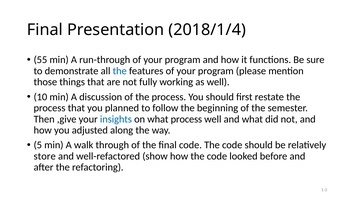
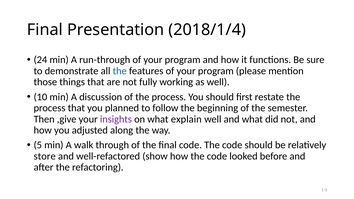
55: 55 -> 24 (40, 60)
insights colour: blue -> purple (116, 119)
what process: process -> explain (186, 119)
